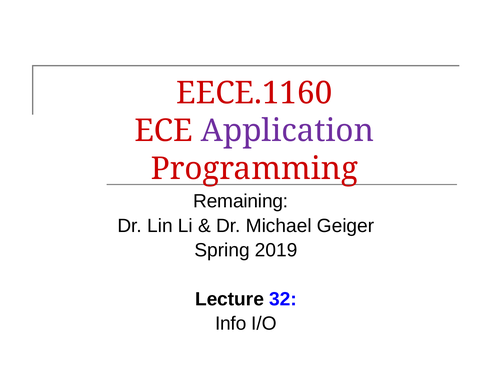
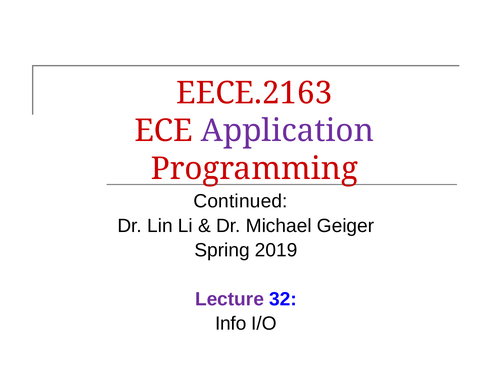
EECE.1160: EECE.1160 -> EECE.2163 (254, 93)
Remaining: Remaining -> Continued (241, 201)
Lecture colour: black -> purple (230, 299)
